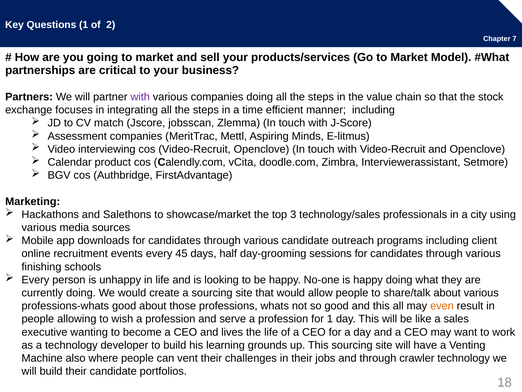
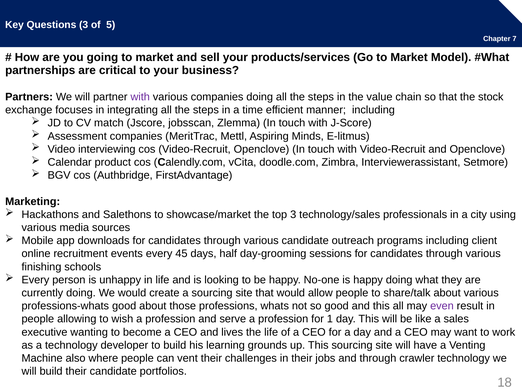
Questions 1: 1 -> 3 (84, 25)
2: 2 -> 5 (111, 25)
even colour: orange -> purple (442, 306)
